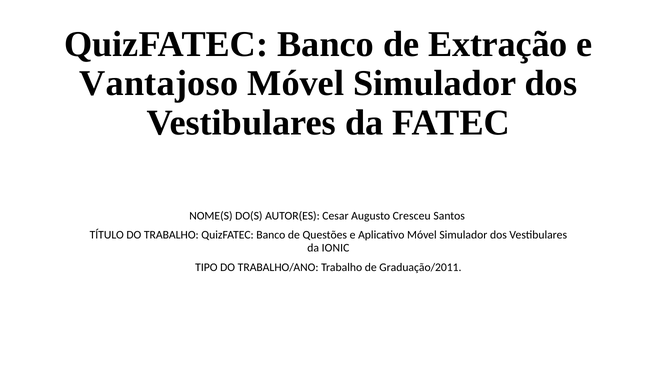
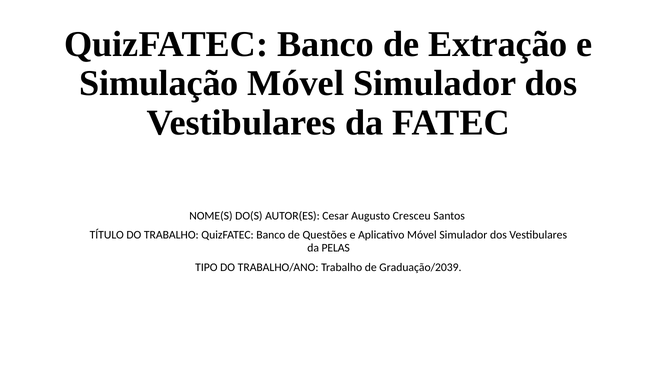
Vantajoso: Vantajoso -> Simulação (159, 83)
IONIC: IONIC -> PELAS (336, 247)
Graduação/2011: Graduação/2011 -> Graduação/2039 (420, 267)
